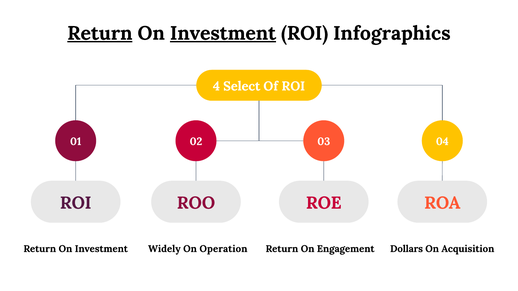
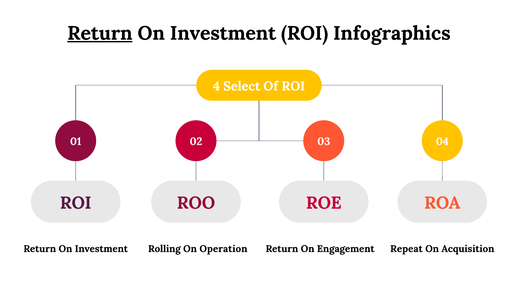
Investment underline: present -> none (223, 33)
Widely: Widely -> Rolling (164, 249)
Dollars: Dollars -> Repeat (406, 249)
